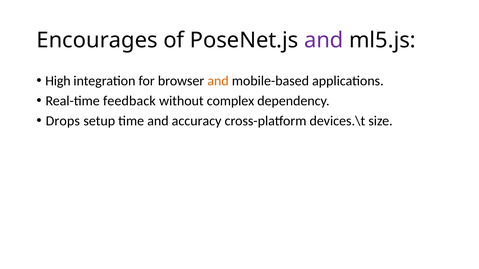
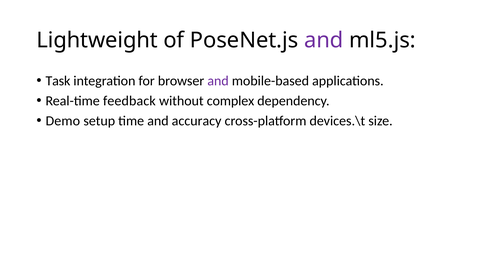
Encourages: Encourages -> Lightweight (97, 40)
High: High -> Task (58, 81)
and colour: orange -> purple (218, 81)
Drops: Drops -> Demo (63, 121)
